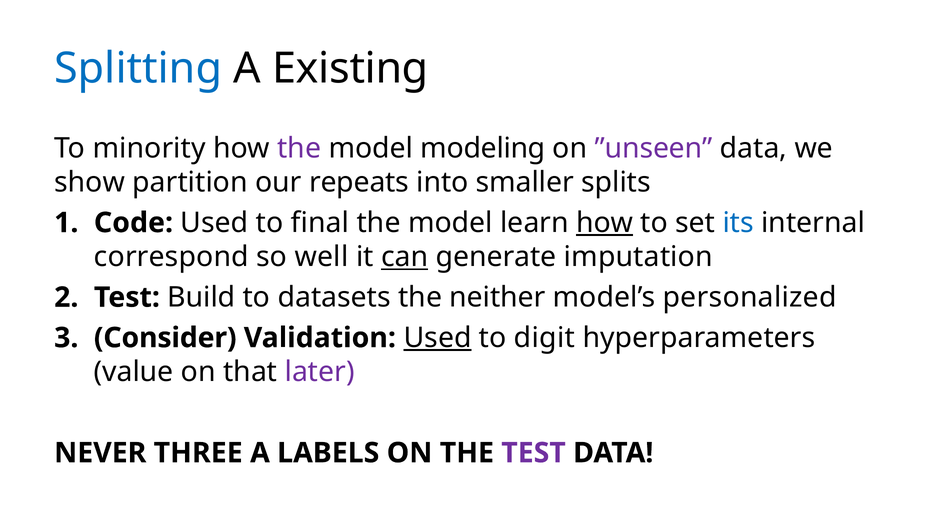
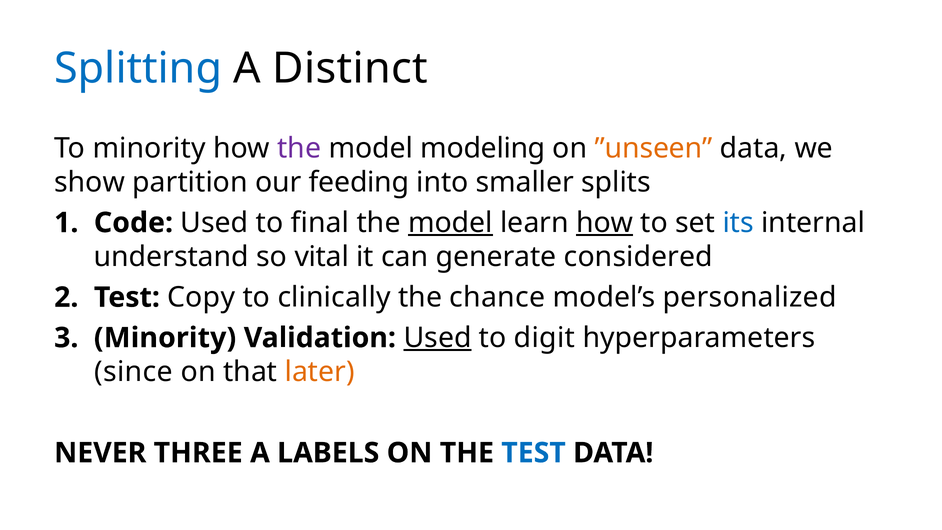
Existing: Existing -> Distinct (350, 68)
”unseen colour: purple -> orange (654, 148)
repeats: repeats -> feeding (359, 182)
model underline: none -> present (450, 223)
correspond: correspond -> understand (171, 257)
well: well -> vital (322, 257)
can underline: present -> none (405, 257)
imputation: imputation -> considered (638, 257)
Build: Build -> Copy (201, 297)
datasets: datasets -> clinically (334, 297)
neither: neither -> chance (497, 297)
Consider: Consider -> Minority (165, 338)
value: value -> since (134, 372)
later colour: purple -> orange (320, 372)
TEST colour: purple -> blue (534, 453)
